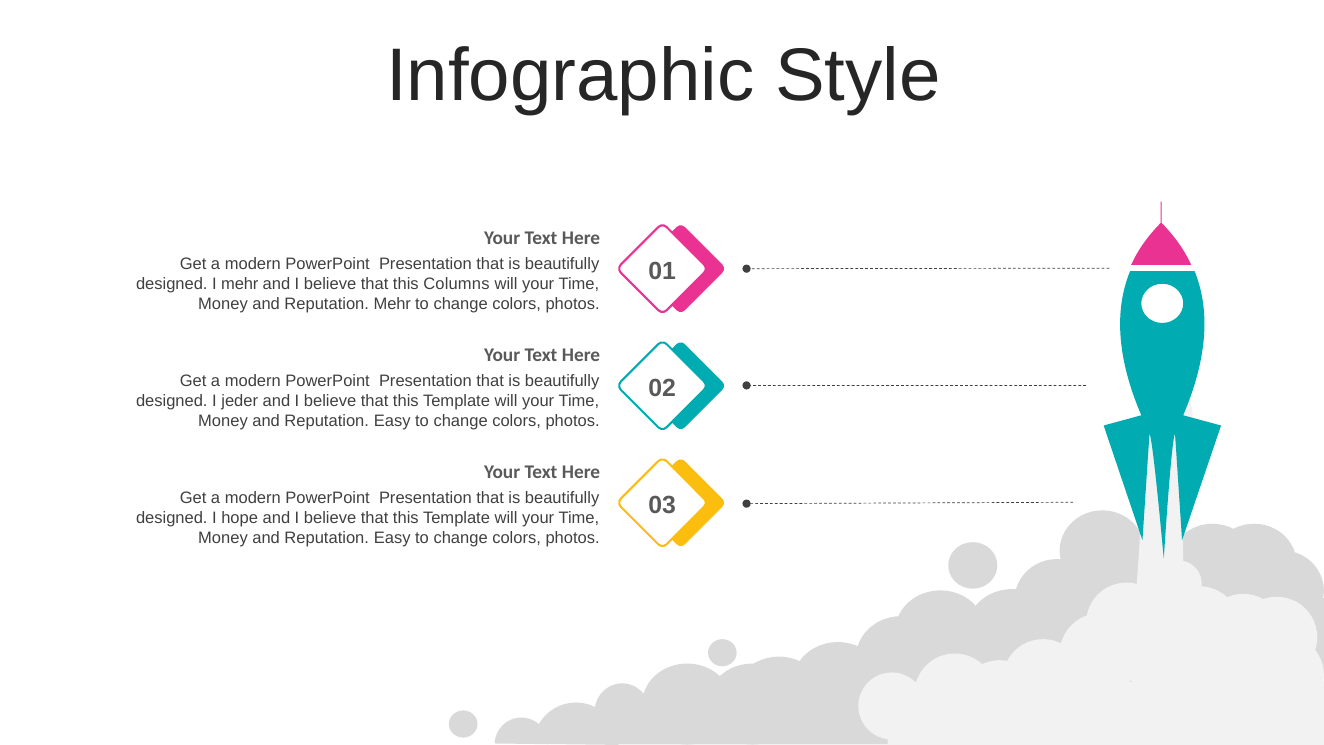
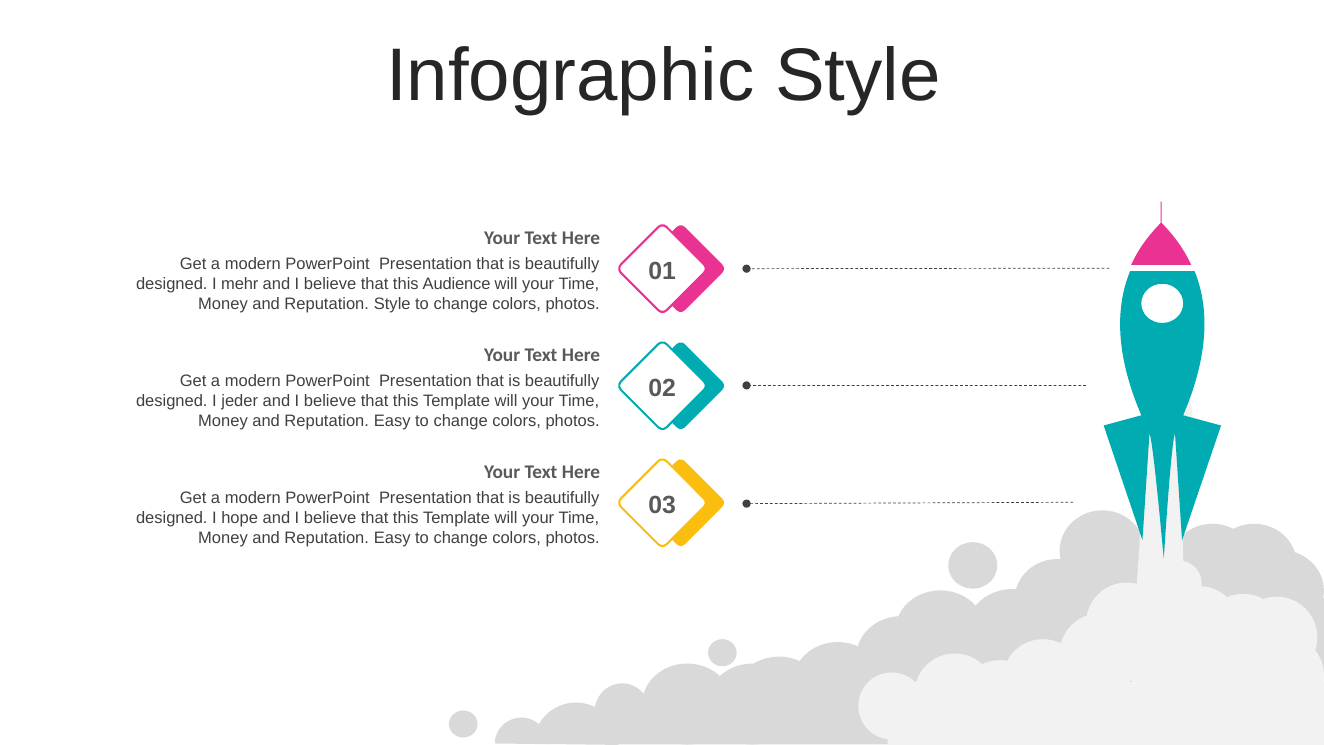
Columns: Columns -> Audience (457, 284)
Reputation Mehr: Mehr -> Style (392, 304)
